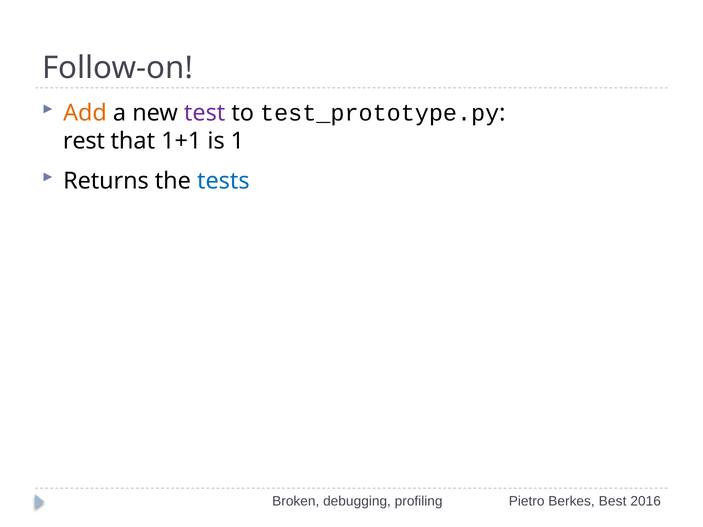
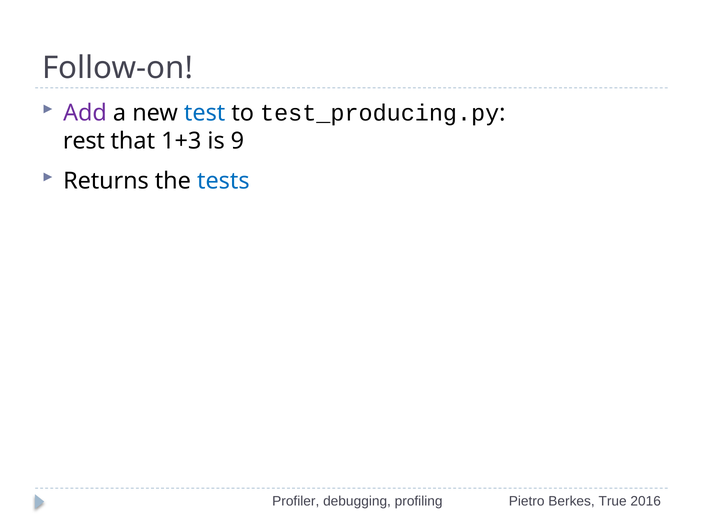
Add colour: orange -> purple (85, 113)
test colour: purple -> blue (205, 113)
test_prototype.py: test_prototype.py -> test_producing.py (380, 113)
1+1: 1+1 -> 1+3 (181, 141)
1: 1 -> 9 (237, 141)
Broken: Broken -> Profiler (296, 501)
Best: Best -> True (613, 501)
